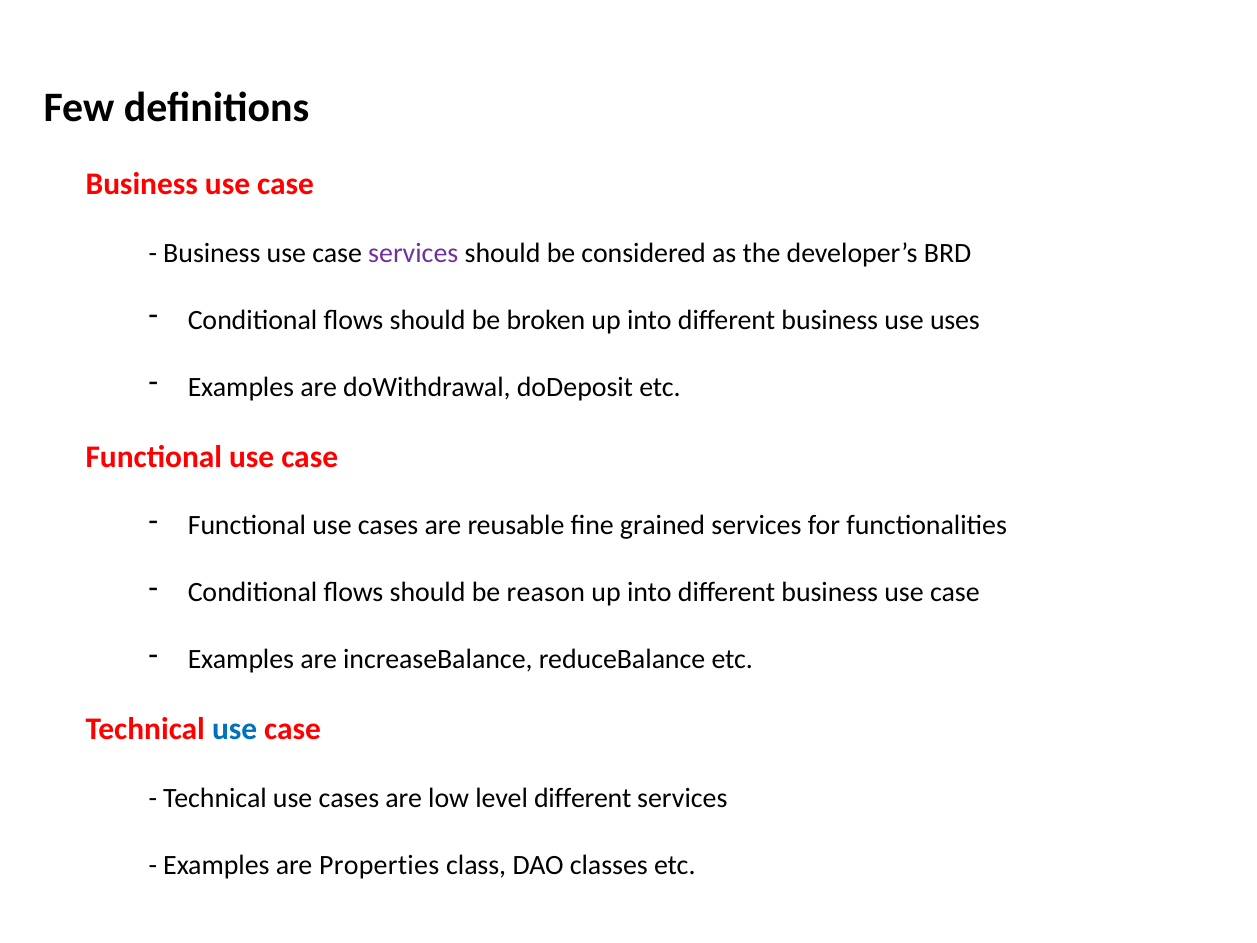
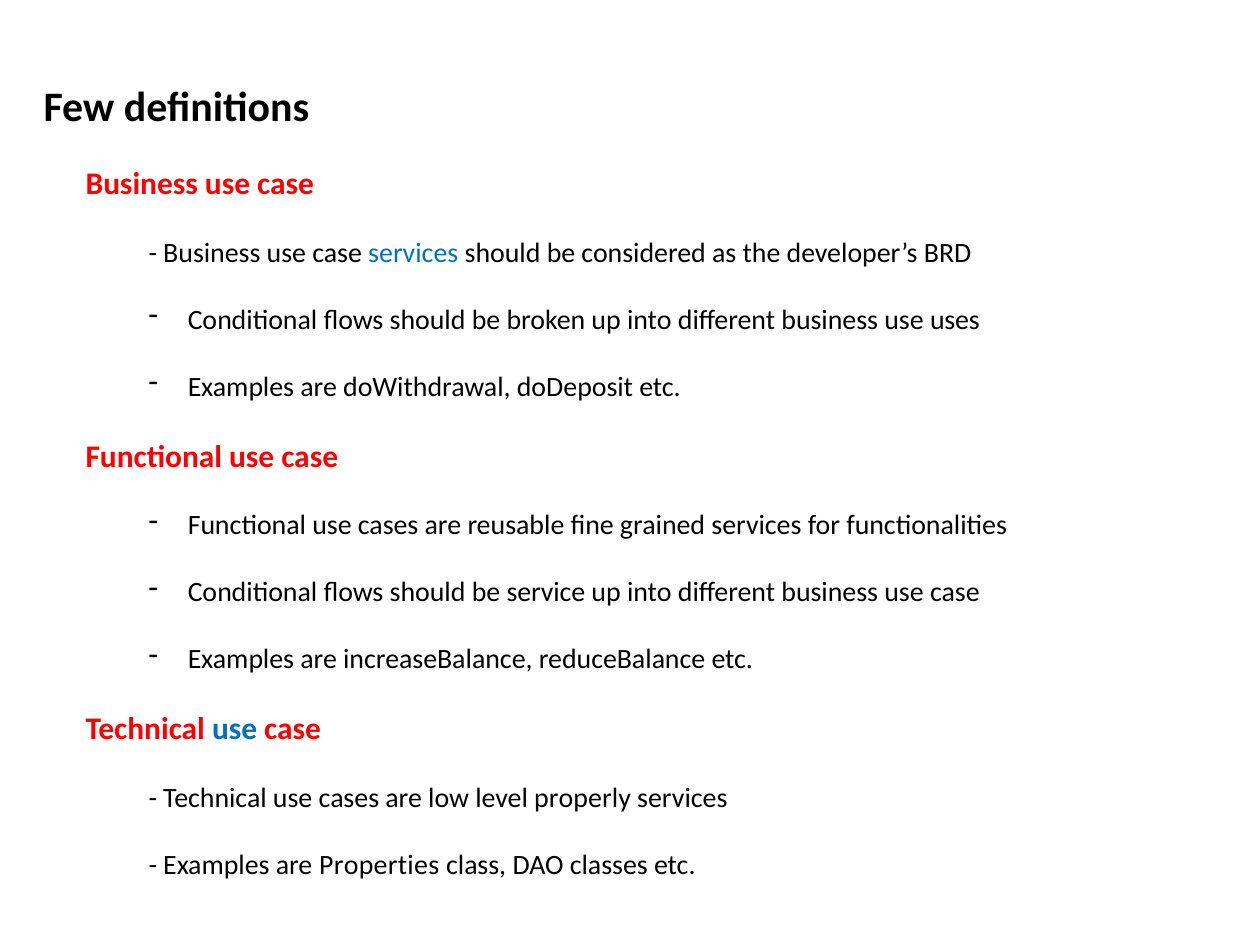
services colour: purple -> blue (413, 253)
reason: reason -> service (546, 592)
level different: different -> properly (583, 798)
